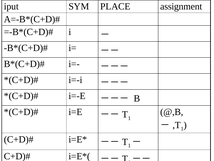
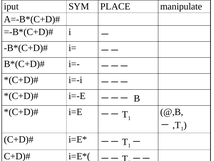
assignment: assignment -> manipulate (181, 6)
